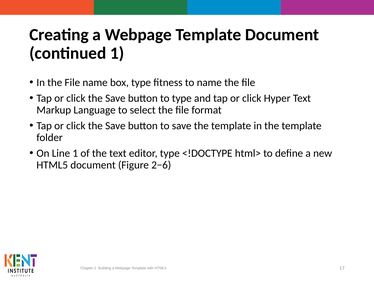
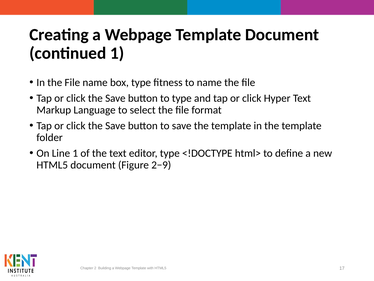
2−6: 2−6 -> 2−9 (161, 165)
